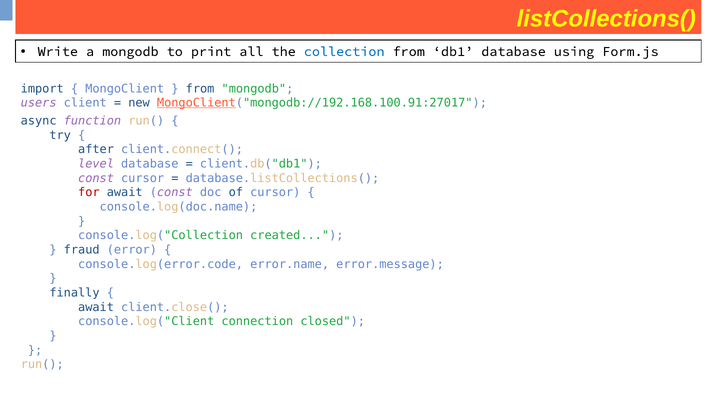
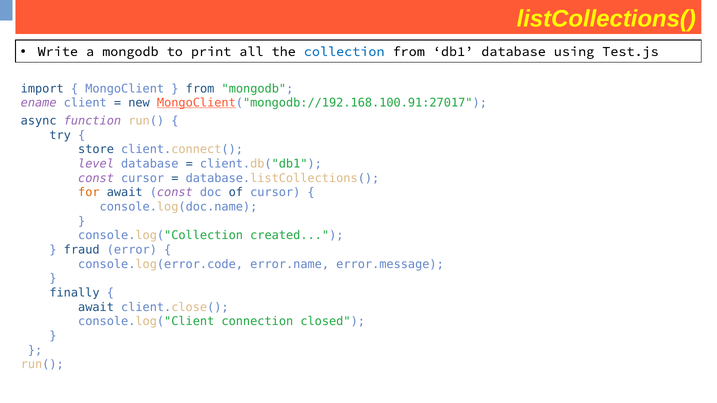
Form.js: Form.js -> Test.js (631, 52)
users: users -> ename (39, 103)
after: after -> store (96, 150)
for colour: red -> orange (89, 193)
